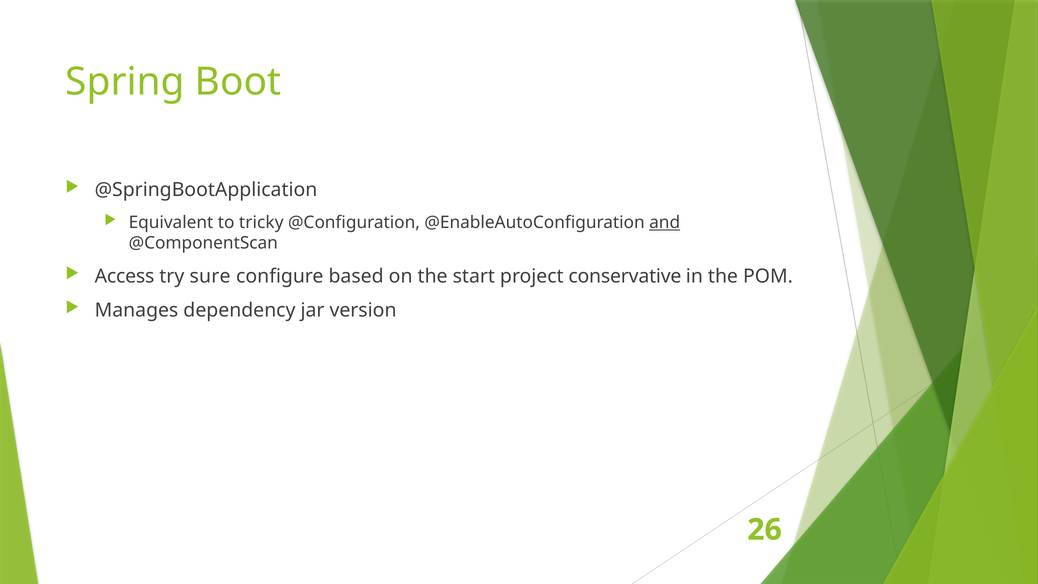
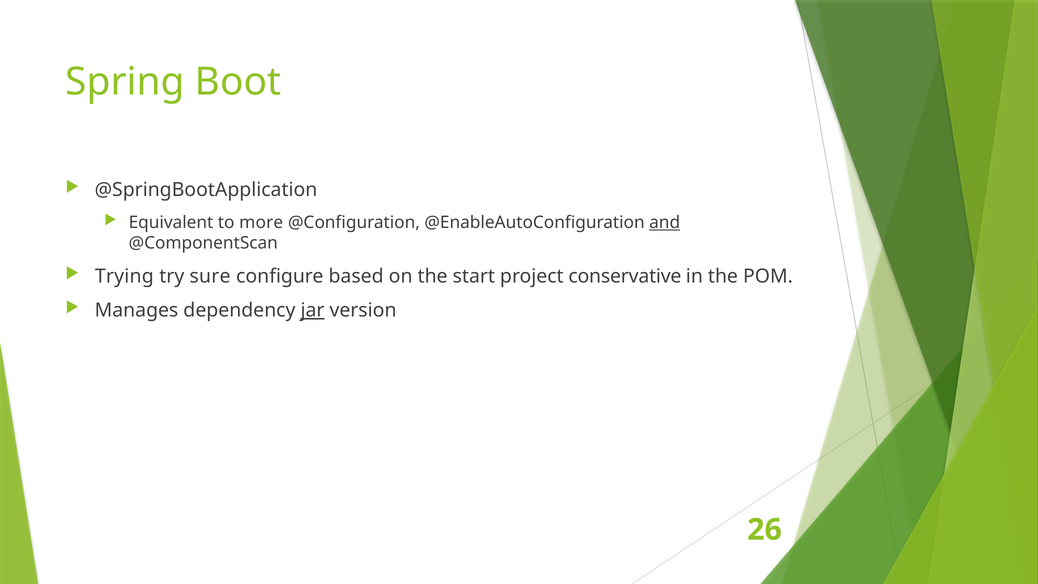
tricky: tricky -> more (261, 222)
Access: Access -> Trying (124, 276)
jar underline: none -> present (313, 310)
